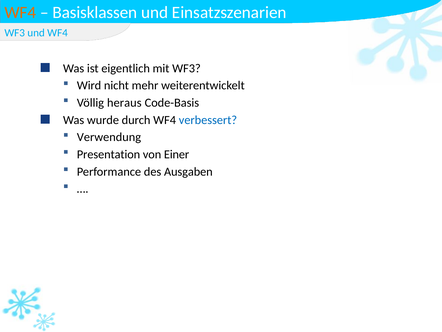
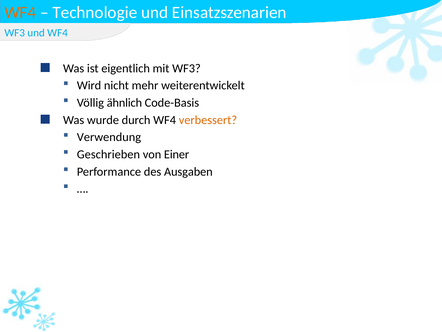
Basisklassen: Basisklassen -> Technologie (95, 12)
heraus: heraus -> ähnlich (124, 103)
verbessert colour: blue -> orange (208, 120)
Presentation: Presentation -> Geschrieben (108, 154)
